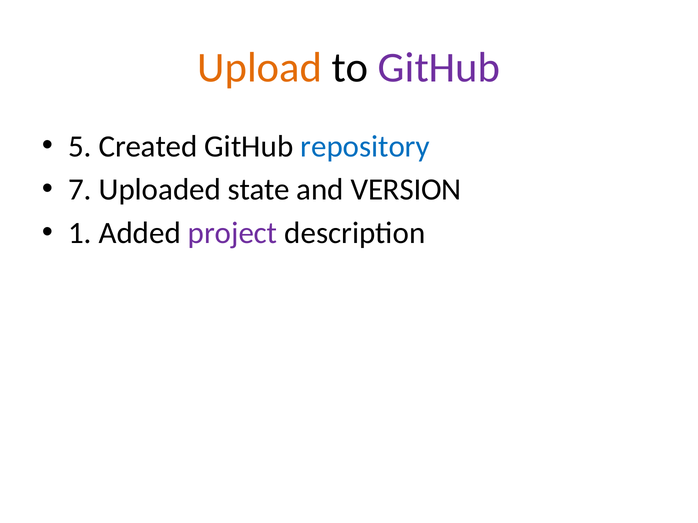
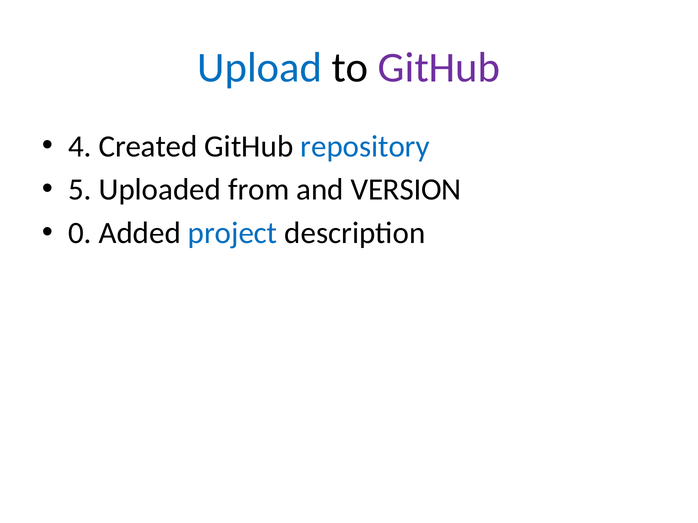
Upload colour: orange -> blue (260, 68)
5: 5 -> 4 (80, 146)
7: 7 -> 5 (80, 190)
state: state -> from (259, 190)
1: 1 -> 0 (80, 233)
project colour: purple -> blue (233, 233)
